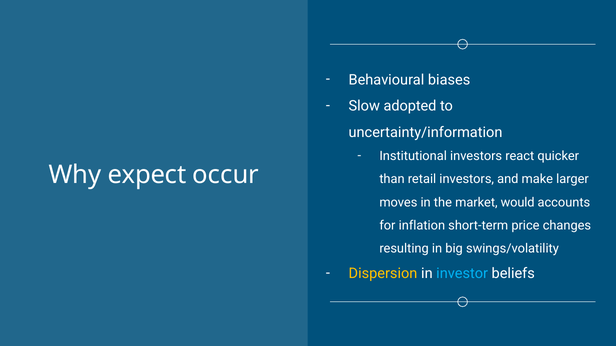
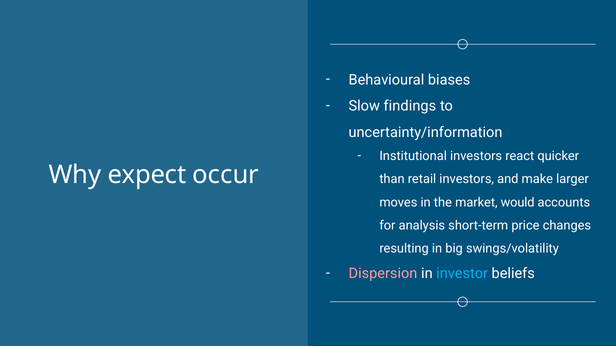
adopted: adopted -> findings (410, 106)
inflation: inflation -> analysis (422, 226)
Dispersion colour: yellow -> pink (383, 274)
